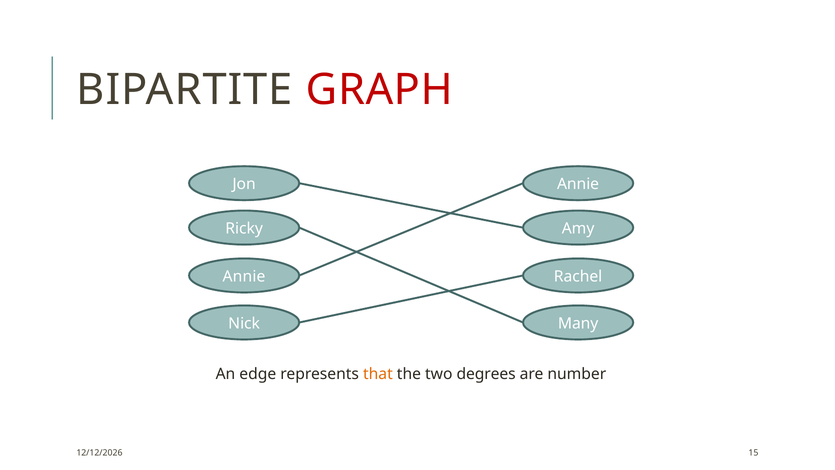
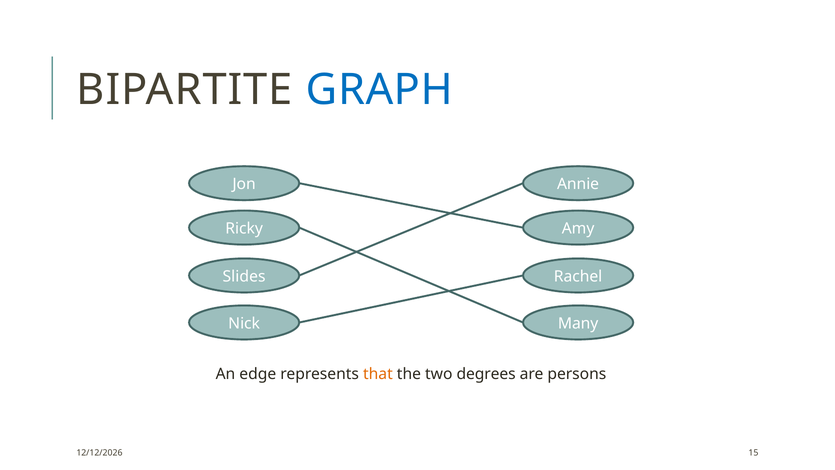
GRAPH colour: red -> blue (379, 90)
Annie: Annie -> Slides (244, 276)
number: number -> persons (577, 374)
